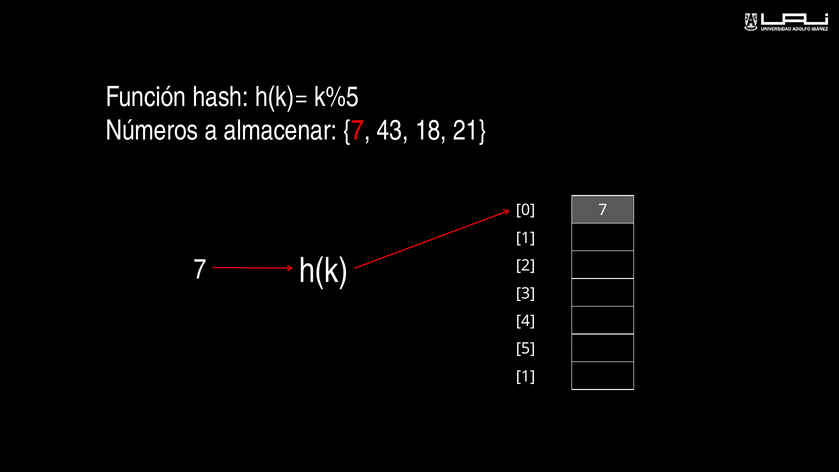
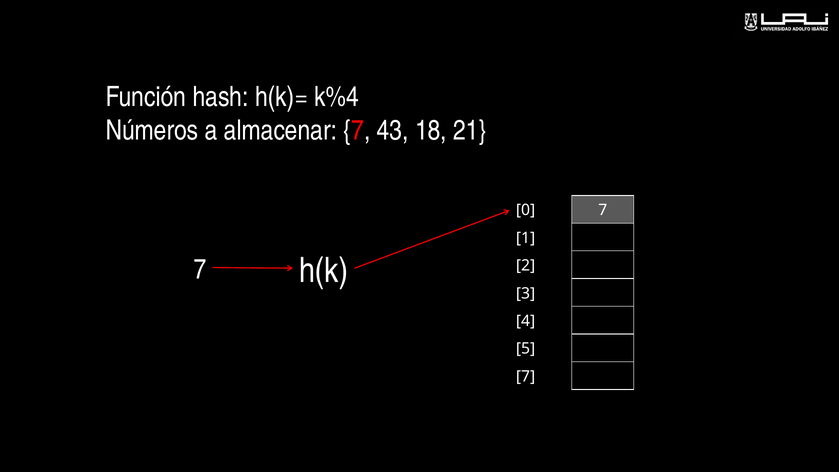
k%5: k%5 -> k%4 (337, 97)
1: 1 -> 7 (526, 376)
